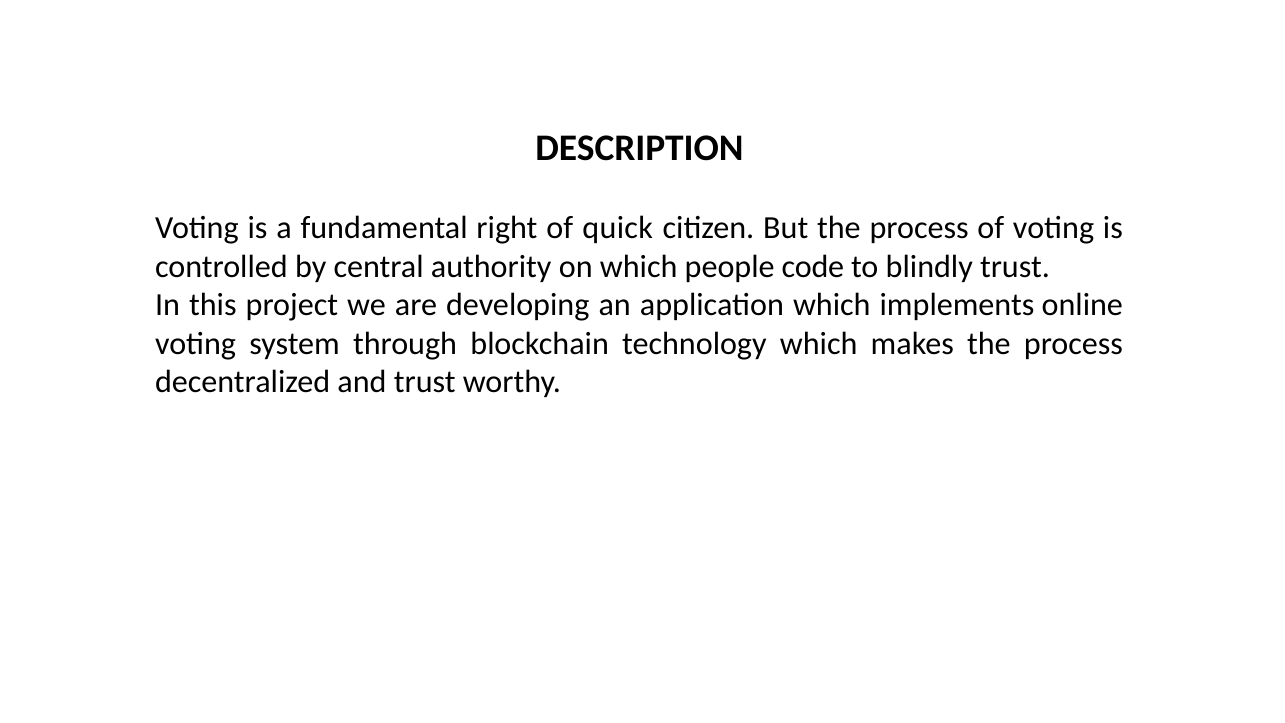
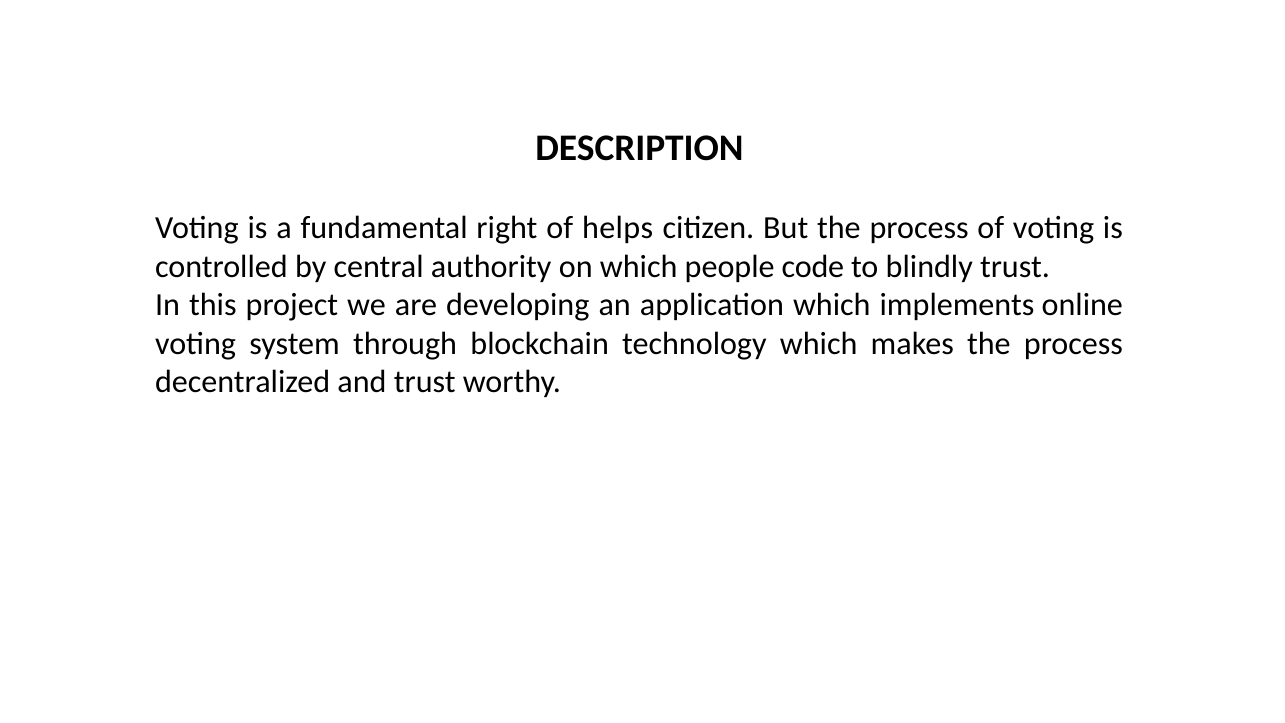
quick: quick -> helps (618, 228)
